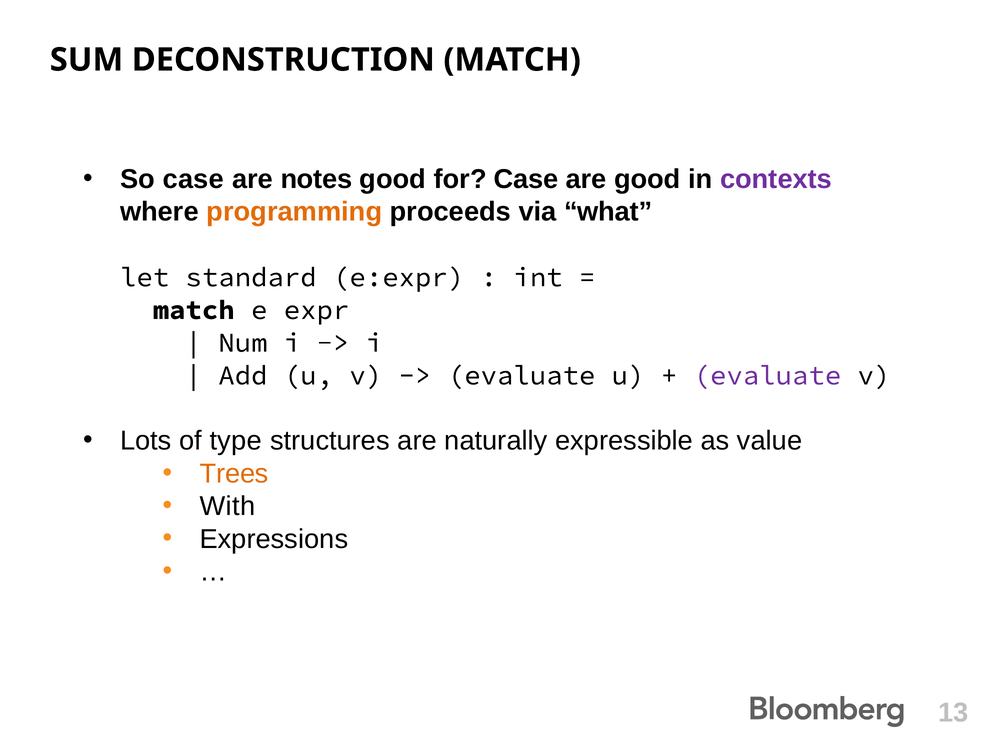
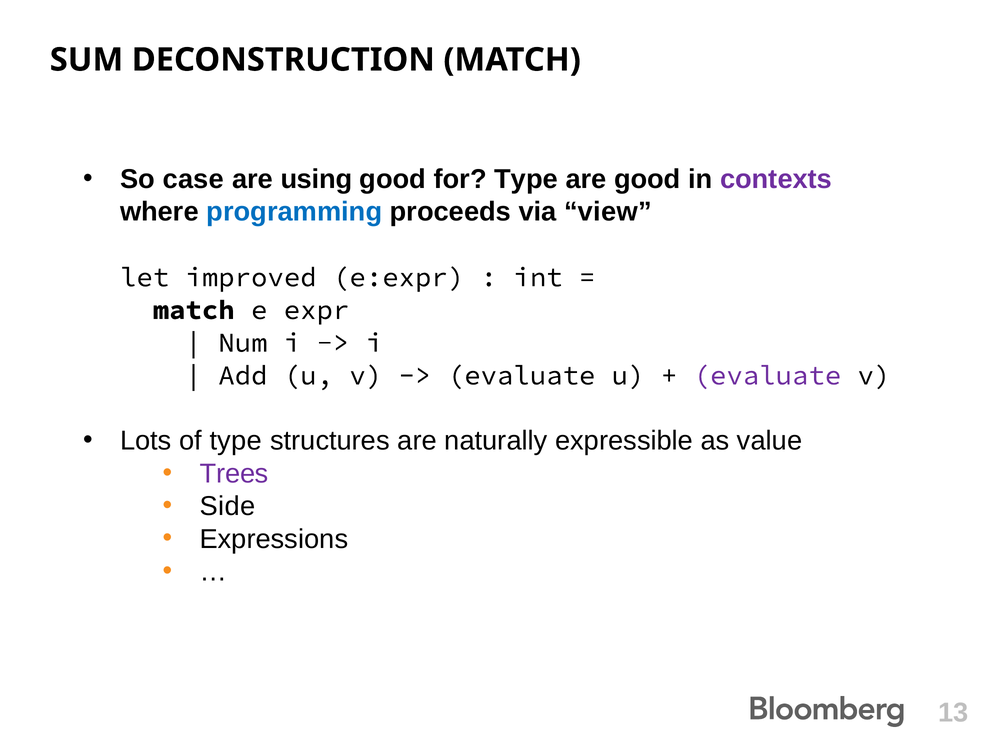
notes: notes -> using (316, 179)
for Case: Case -> Type (526, 179)
programming colour: orange -> blue (294, 212)
what: what -> view (608, 212)
standard: standard -> improved (251, 277)
Trees colour: orange -> purple (234, 473)
With: With -> Side (228, 506)
